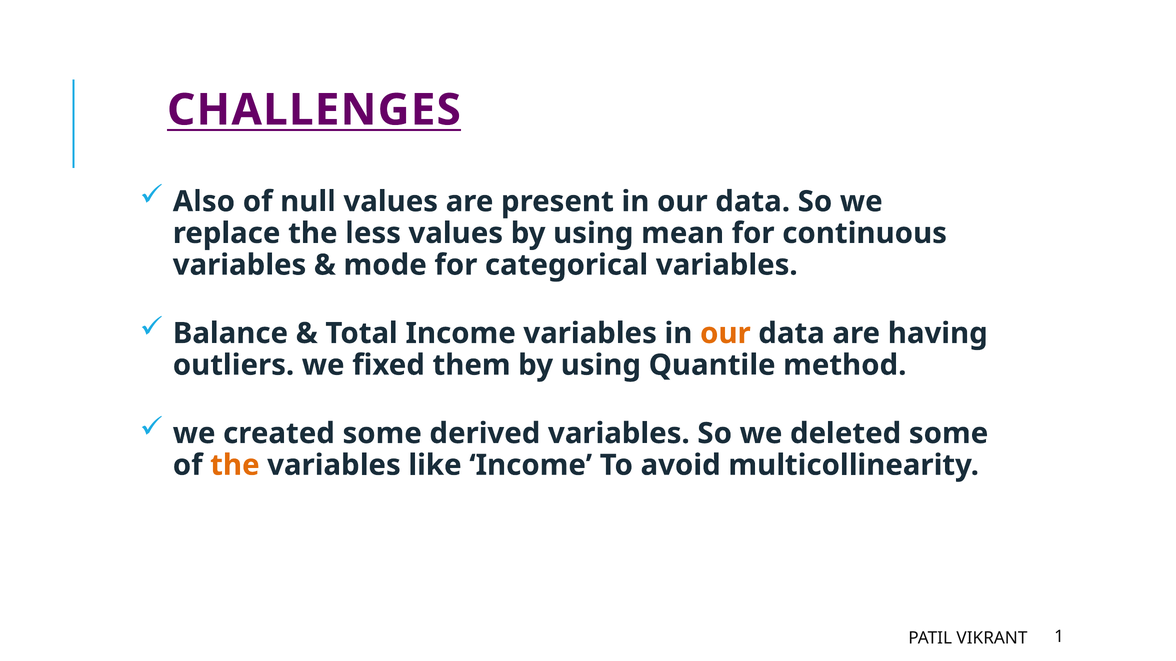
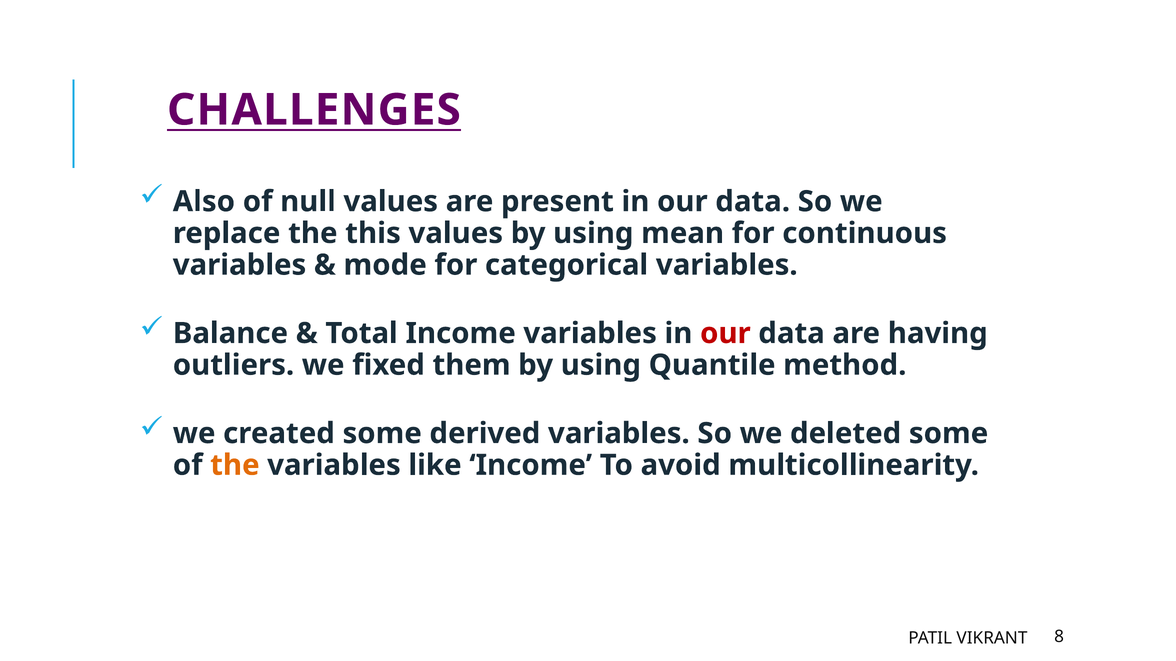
less: less -> this (373, 233)
our colour: orange -> red (725, 334)
1: 1 -> 8 (1059, 637)
